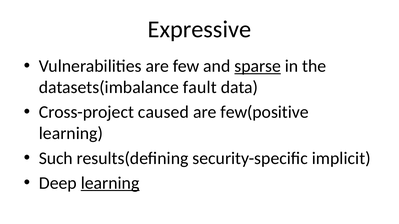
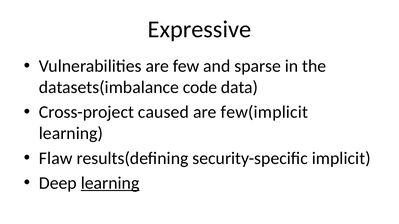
sparse underline: present -> none (258, 66)
fault: fault -> code (200, 88)
few(positive: few(positive -> few(implicit (264, 112)
Such: Such -> Flaw (56, 158)
